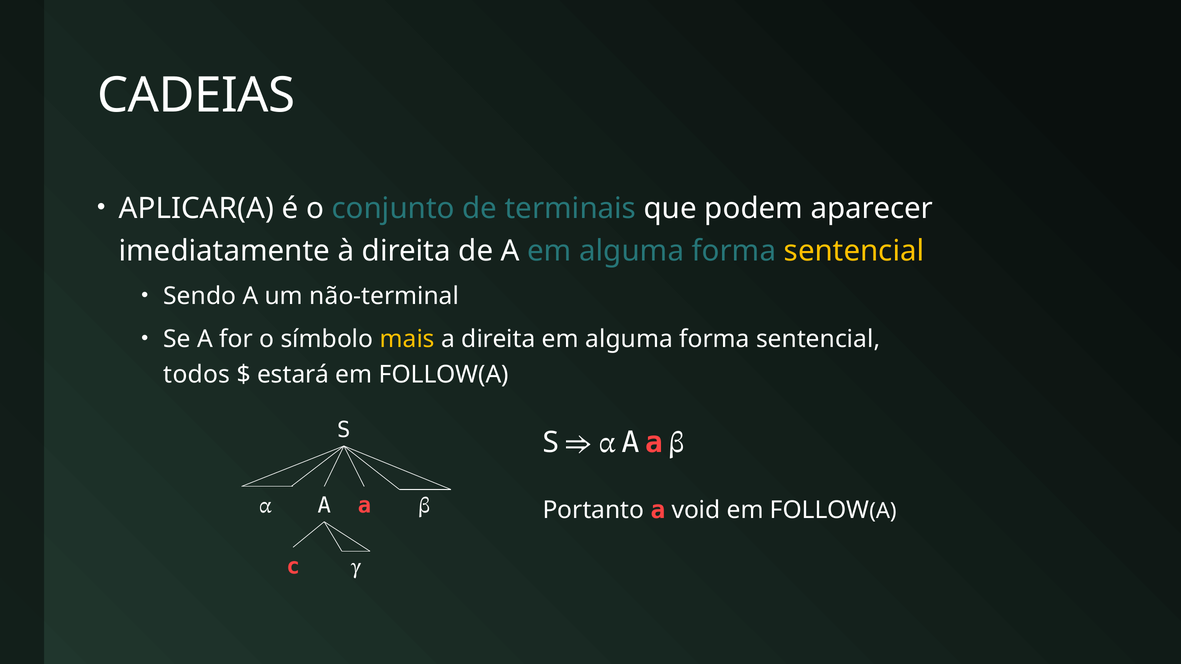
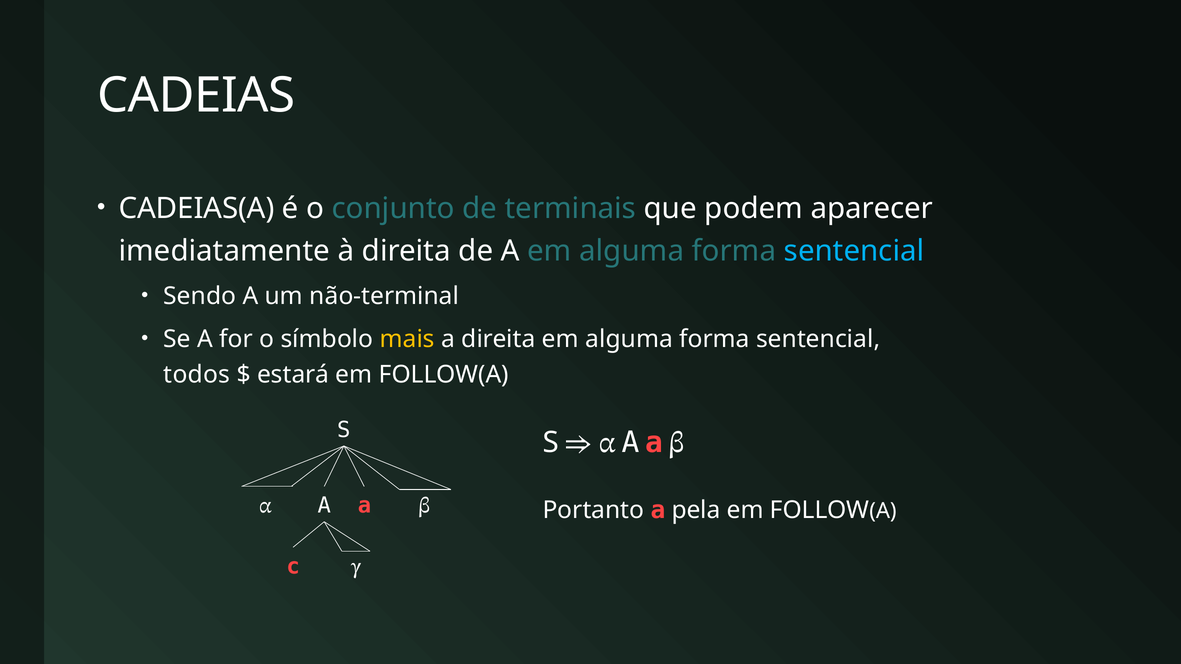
APLICAR(A: APLICAR(A -> CADEIAS(A (197, 209)
sentencial colour: yellow -> light blue (854, 251)
void: void -> pela (696, 511)
